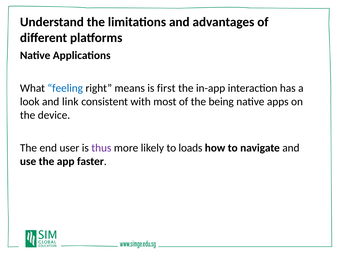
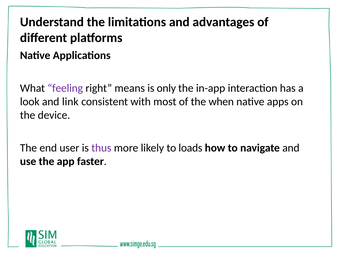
feeling colour: blue -> purple (65, 88)
first: first -> only (166, 88)
being: being -> when (221, 101)
